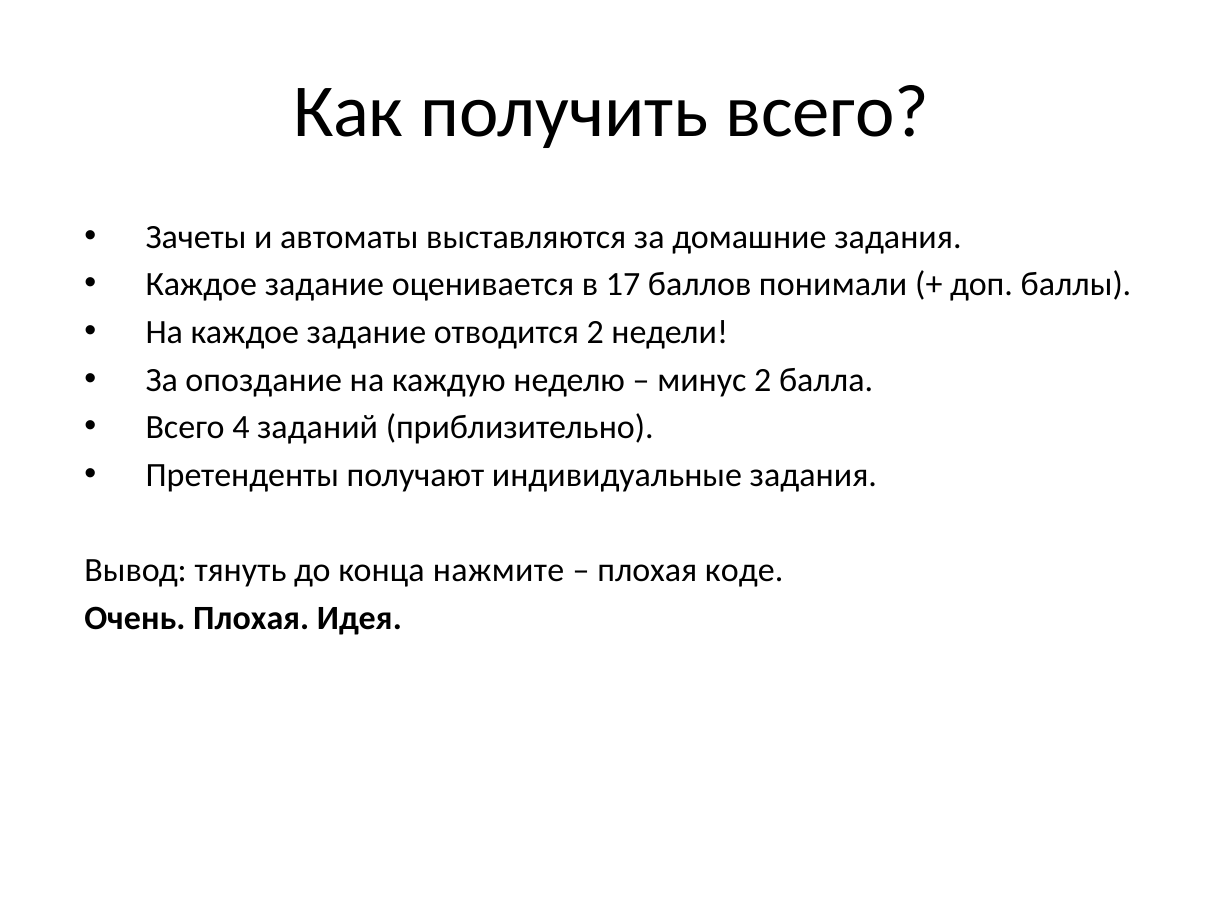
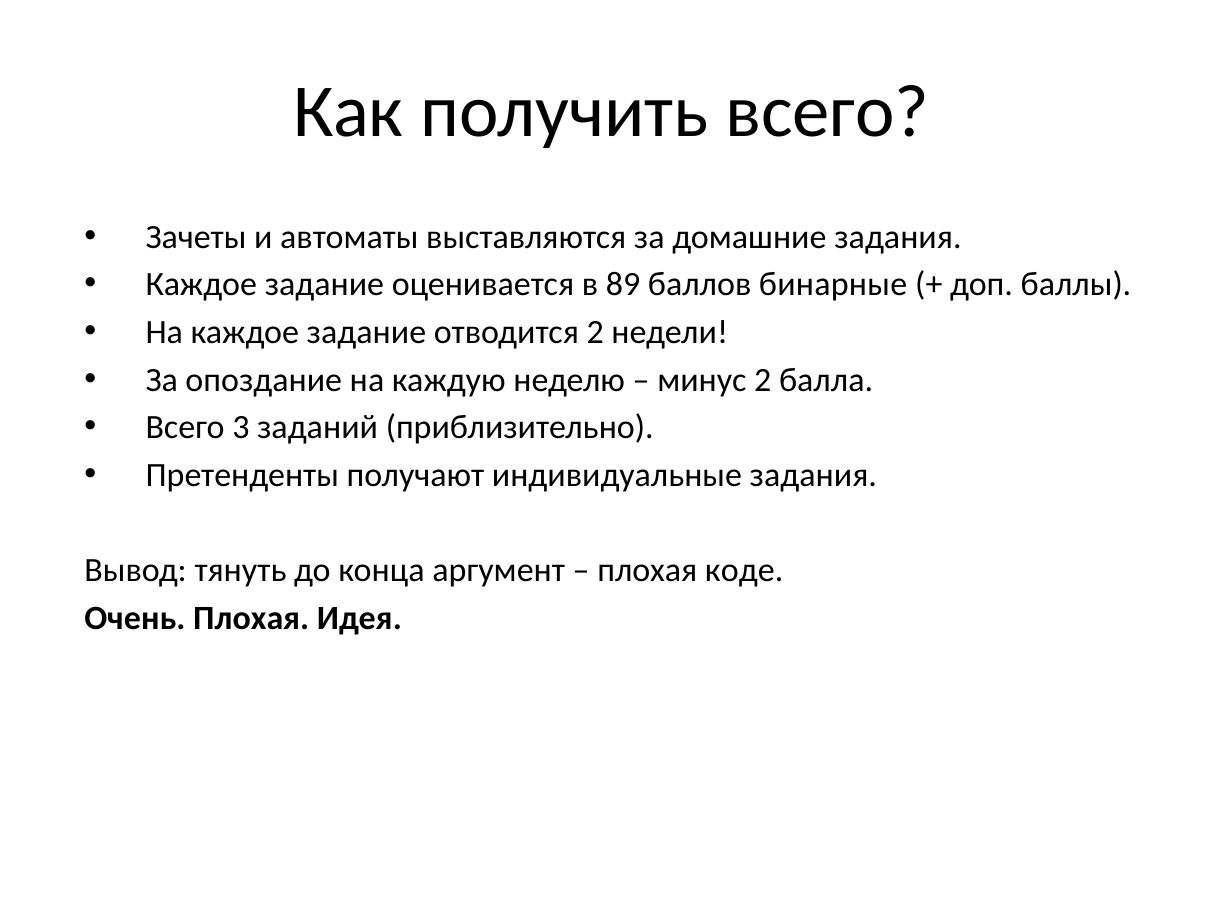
17: 17 -> 89 (623, 285)
понимали: понимали -> бинарные (833, 285)
4: 4 -> 3 (241, 428)
нажмите: нажмите -> аргумент (499, 570)
